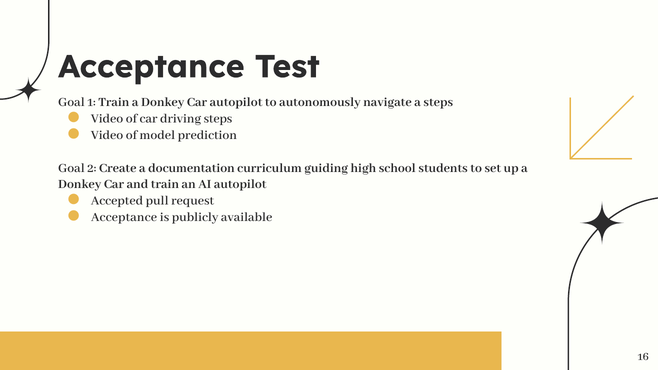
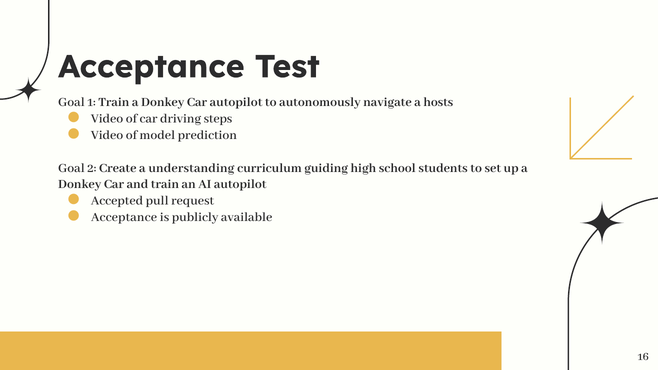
a steps: steps -> hosts (438, 102)
documentation: documentation -> understanding (191, 168)
